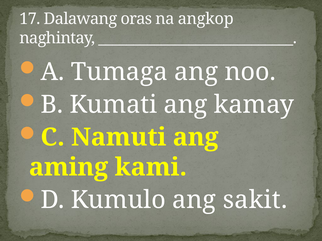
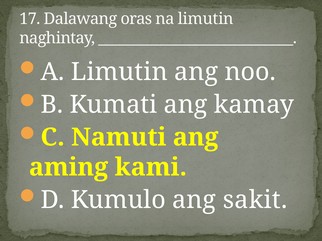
na angkop: angkop -> limutin (206, 19)
A Tumaga: Tumaga -> Limutin (119, 72)
